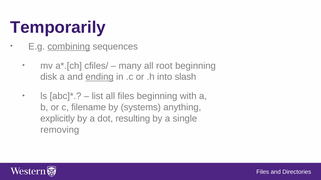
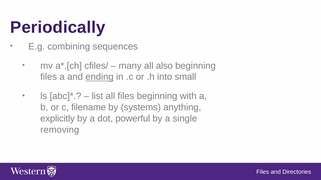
Temporarily: Temporarily -> Periodically (58, 27)
combining underline: present -> none (69, 47)
root: root -> also (164, 66)
disk: disk -> files (49, 77)
slash: slash -> small (185, 77)
resulting: resulting -> powerful (133, 119)
